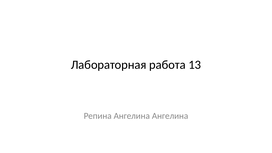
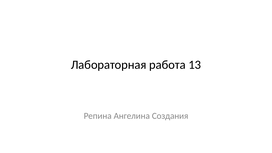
Ангелина Ангелина: Ангелина -> Создания (170, 116)
